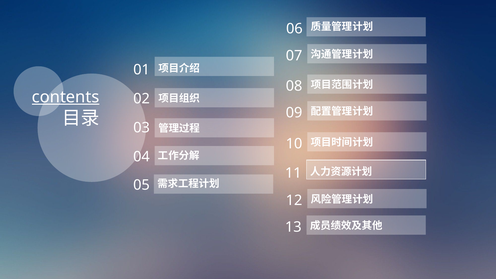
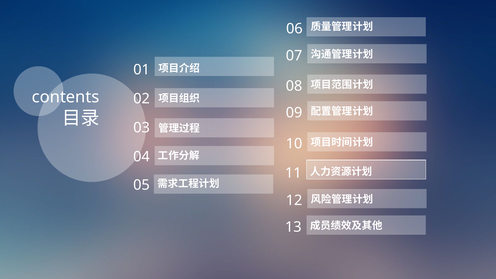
contents underline: present -> none (66, 97)
